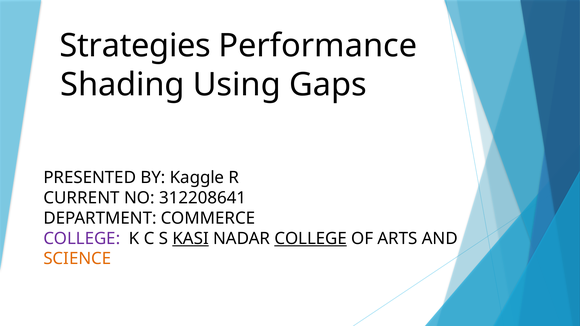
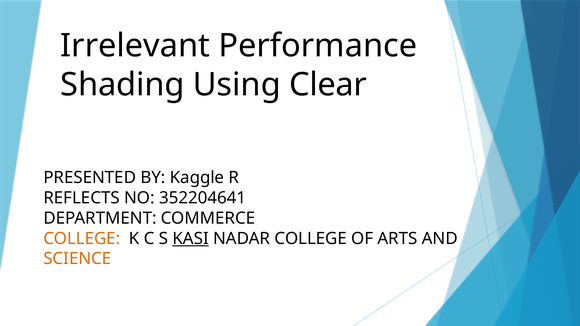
Strategies: Strategies -> Irrelevant (135, 46)
Gaps: Gaps -> Clear (328, 85)
CURRENT: CURRENT -> REFLECTS (82, 198)
312208641: 312208641 -> 352204641 (203, 198)
COLLEGE colour: purple -> orange (82, 239)
COLLEGE underline: present -> none (311, 239)
